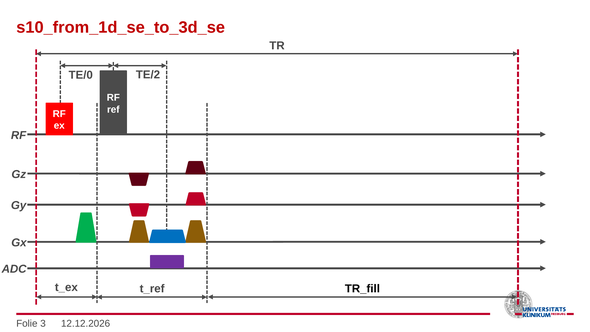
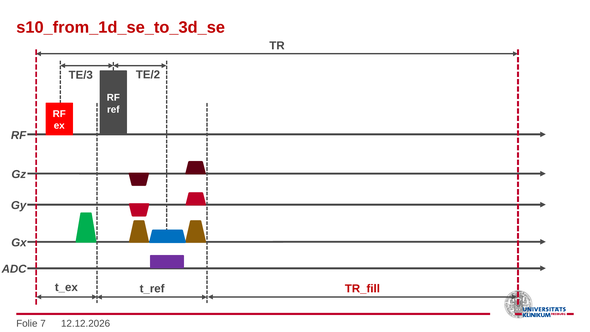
TE/0: TE/0 -> TE/3 (81, 75)
TR_fill colour: black -> red (362, 289)
3: 3 -> 7 (43, 324)
